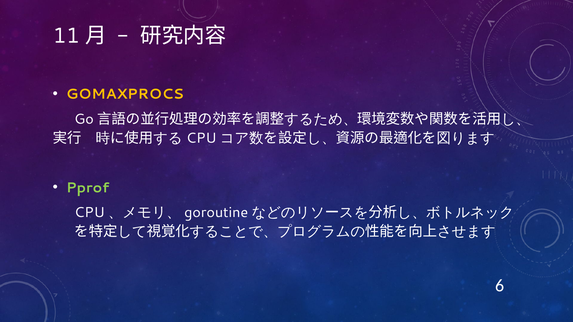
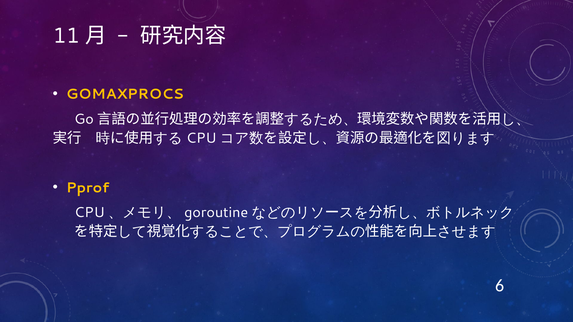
Pprof colour: light green -> yellow (88, 188)
